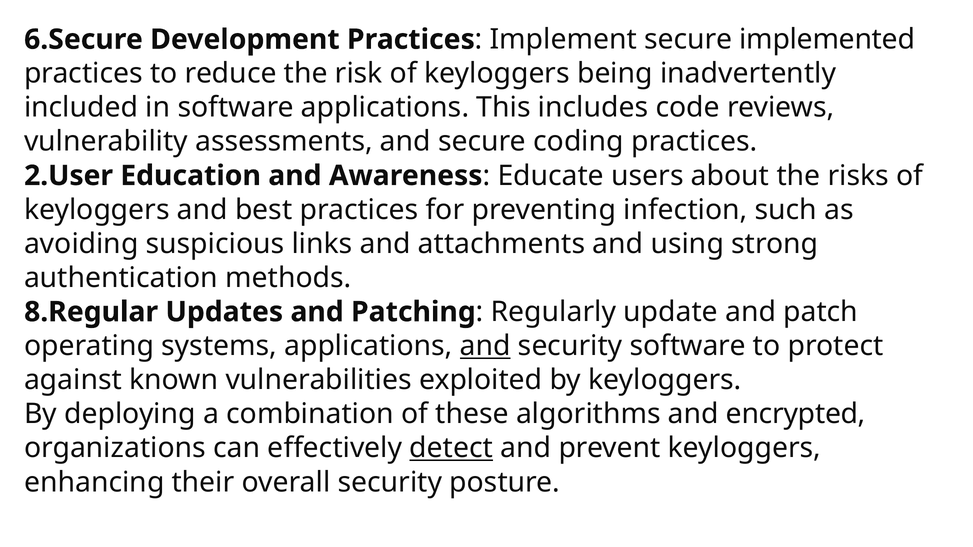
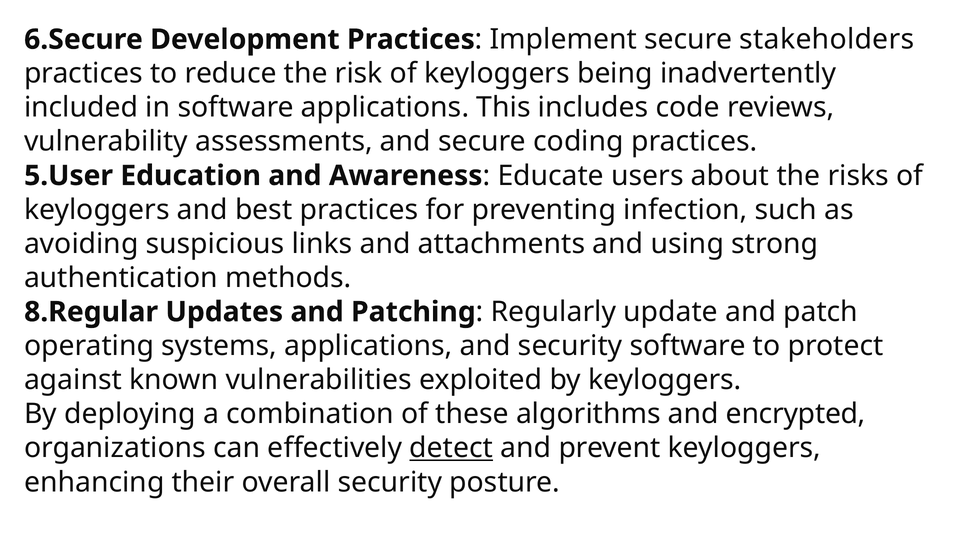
implemented: implemented -> stakeholders (827, 39)
2.User: 2.User -> 5.User (69, 176)
and underline: present -> none (485, 346)
